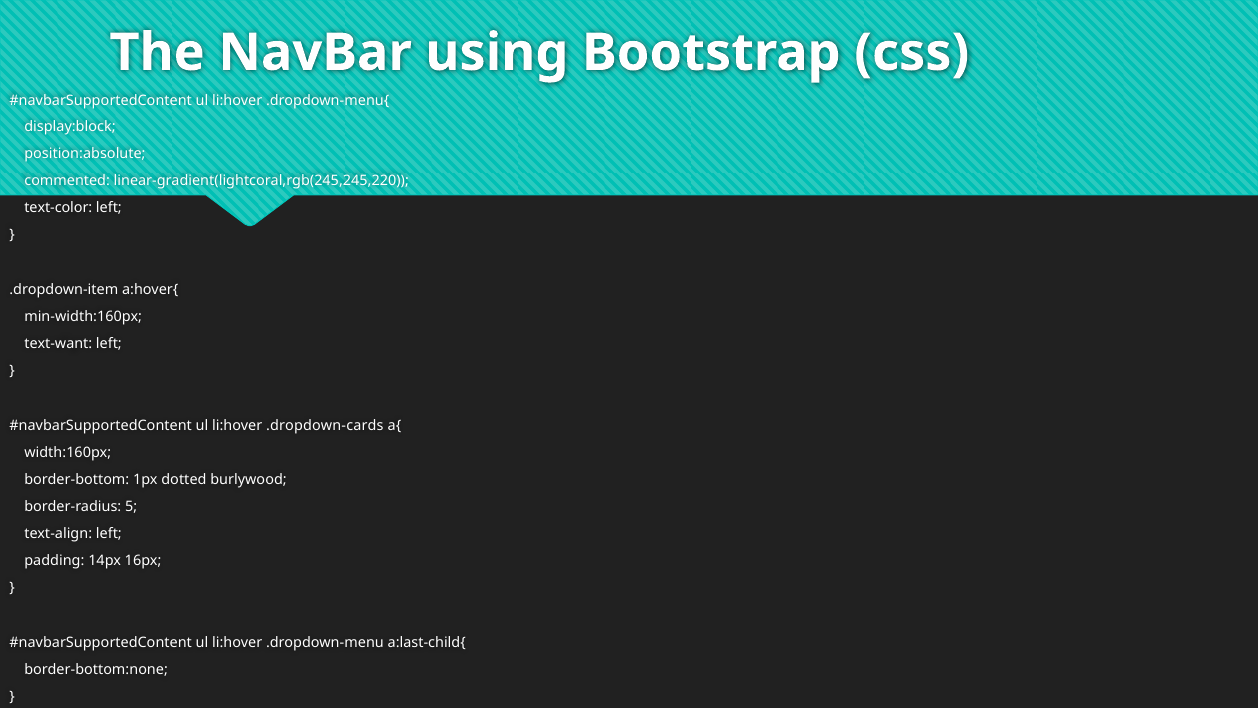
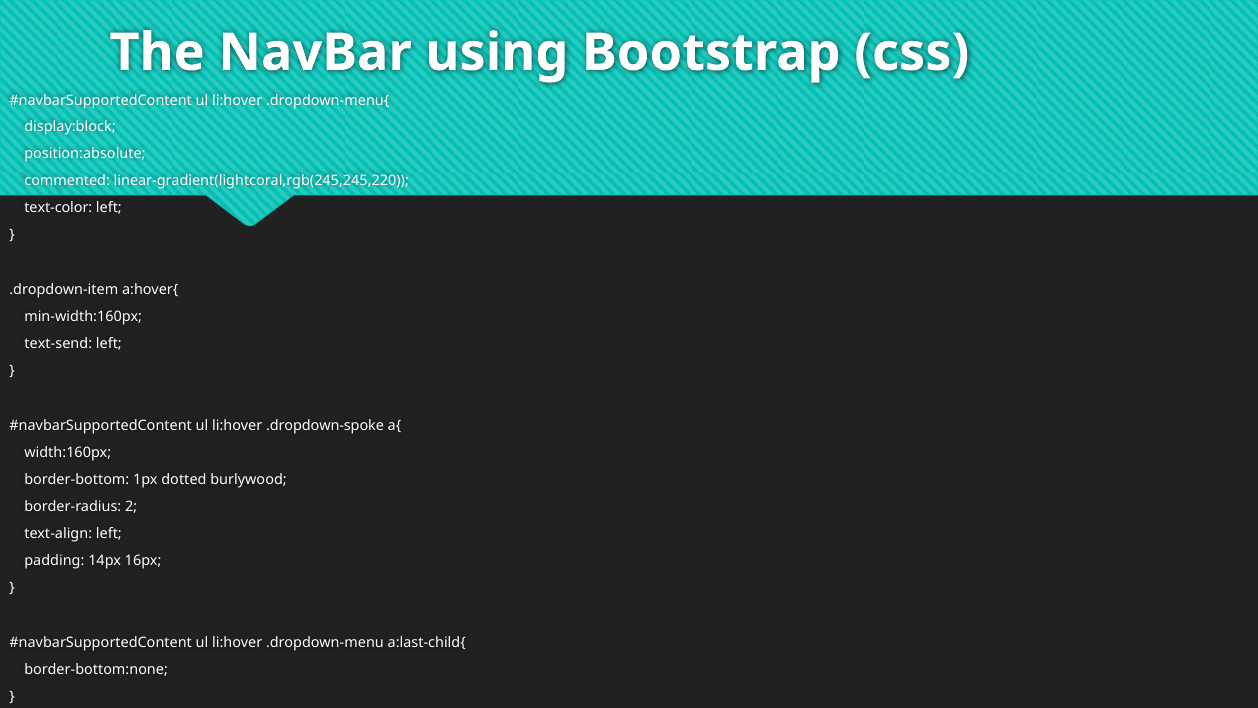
text-want: text-want -> text-send (58, 344)
.dropdown-cards: .dropdown-cards -> .dropdown-spoke (325, 426)
5: 5 -> 2 (131, 507)
